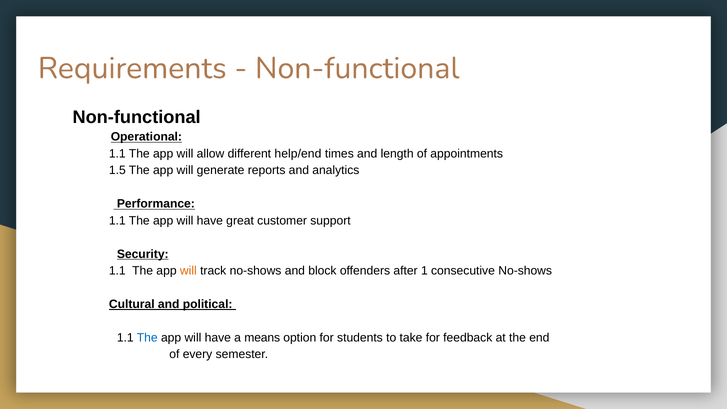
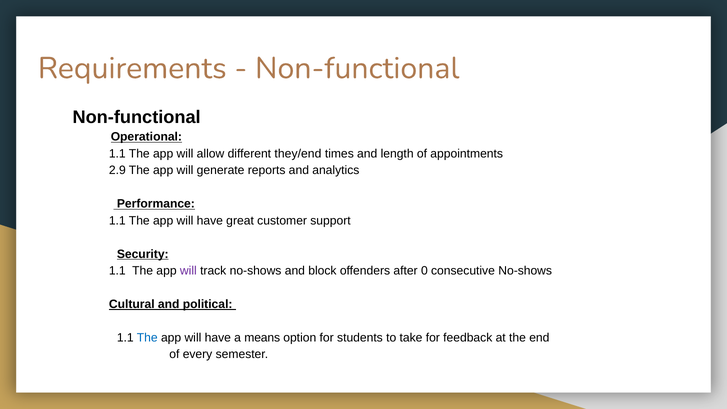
help/end: help/end -> they/end (298, 154)
1.5: 1.5 -> 2.9 (117, 170)
will colour: orange -> purple (188, 271)
1: 1 -> 0 (424, 271)
